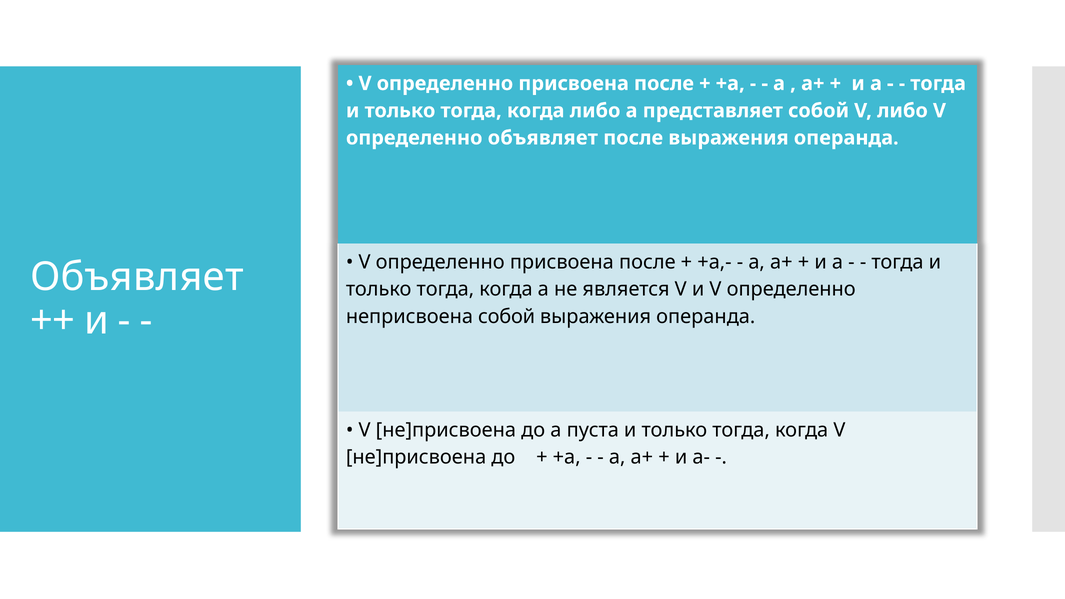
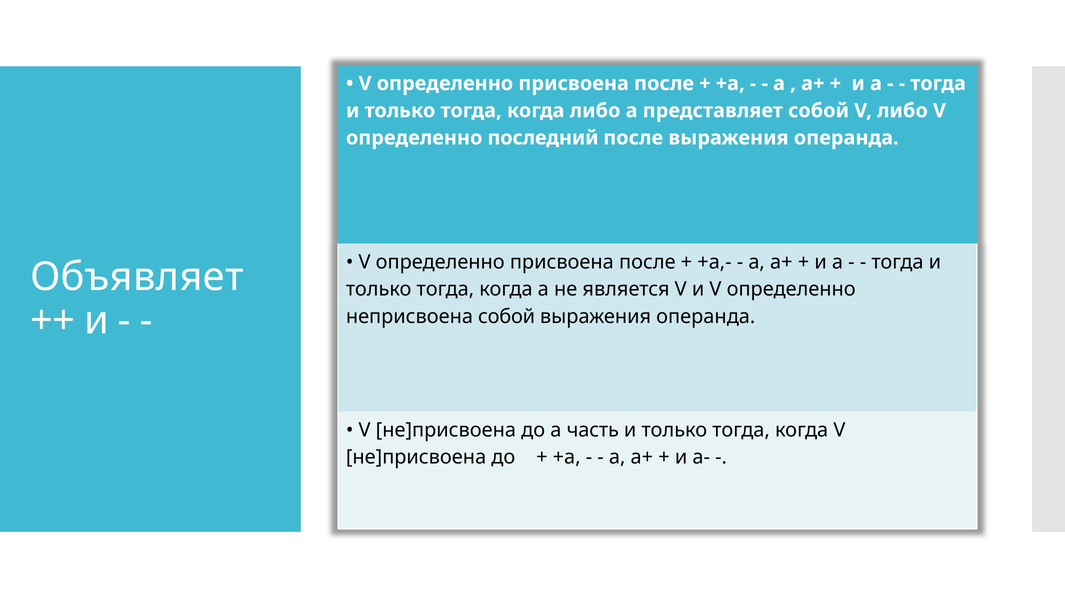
определенно объявляет: объявляет -> последний (543, 138)
пуста: пуста -> часть (593, 430)
